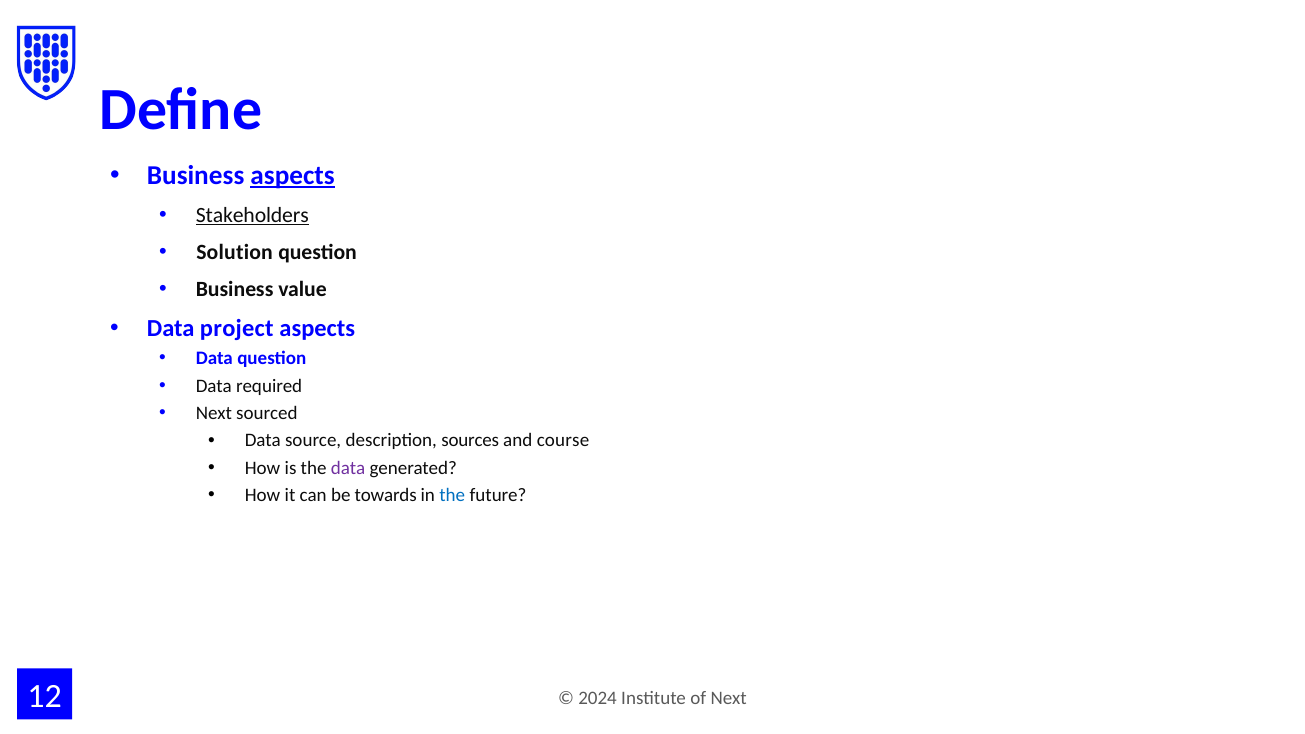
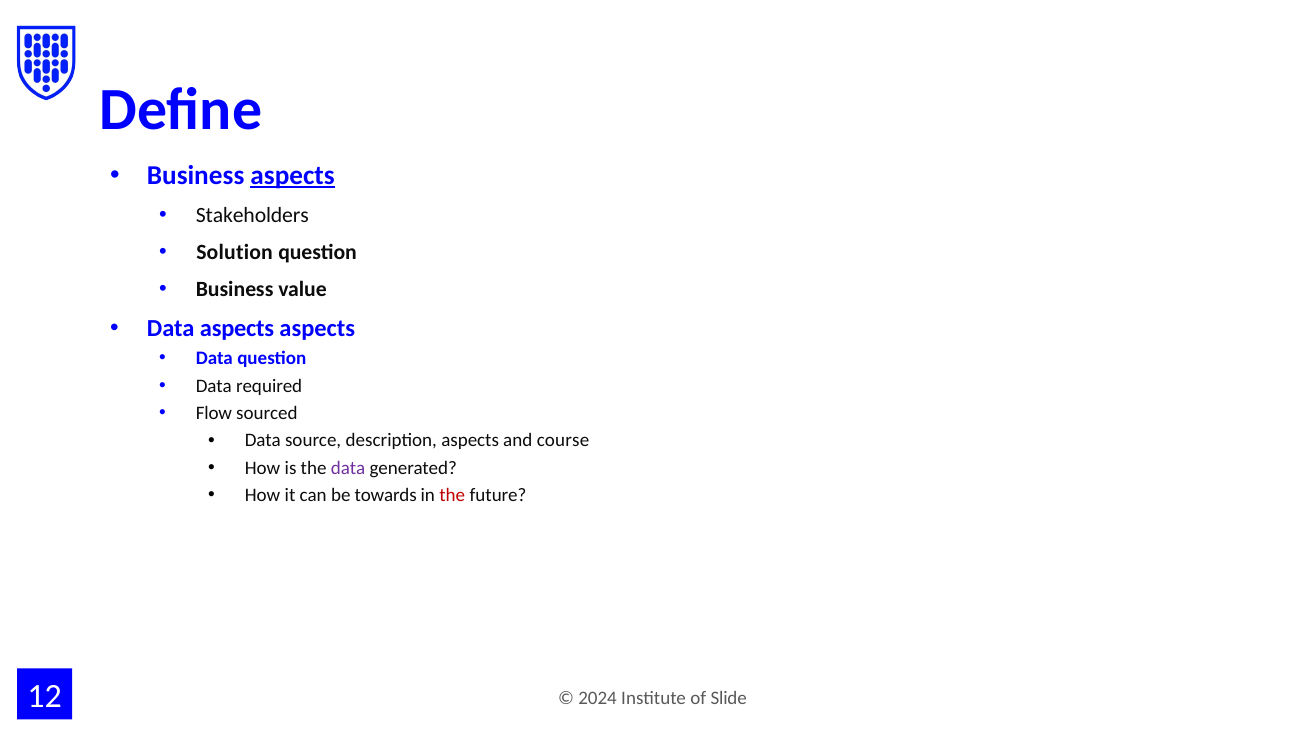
Stakeholders underline: present -> none (252, 215)
Data project: project -> aspects (237, 328)
Next: Next -> Flow (214, 413)
description sources: sources -> aspects (470, 441)
the colour: blue -> red (452, 495)
Next: Next -> Slide (729, 698)
